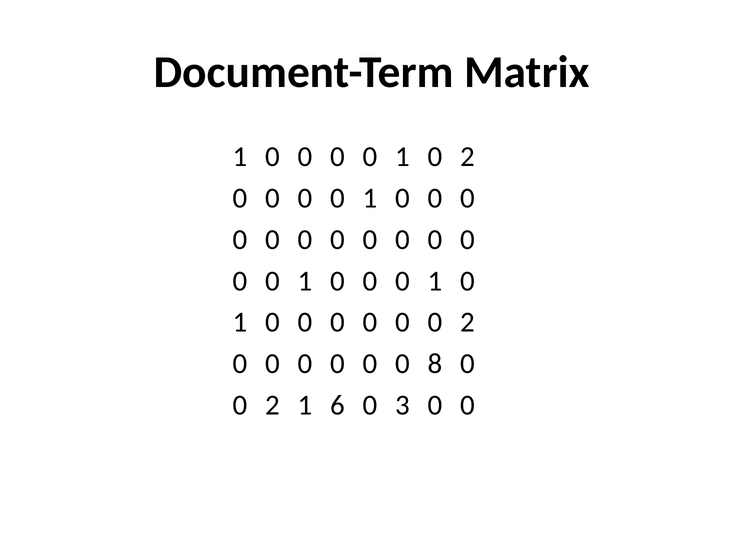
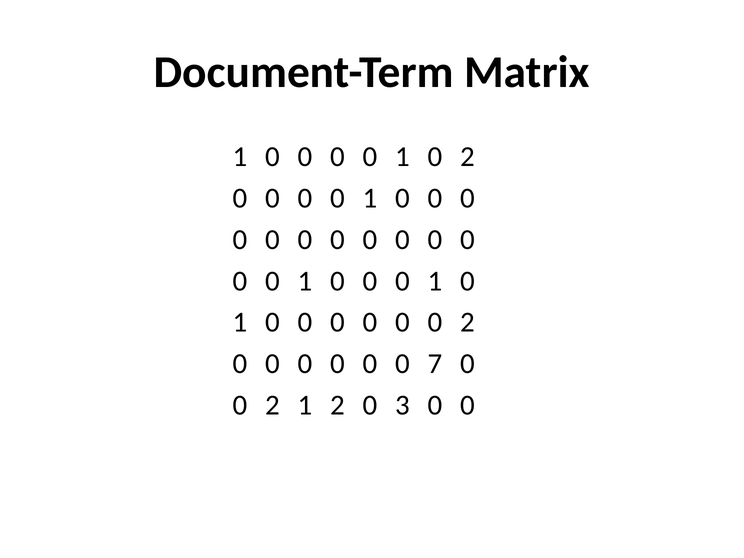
8: 8 -> 7 (435, 364)
1 6: 6 -> 2 (338, 405)
